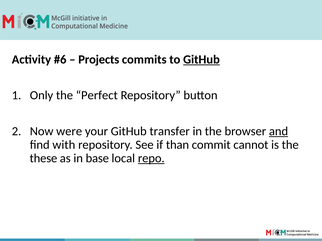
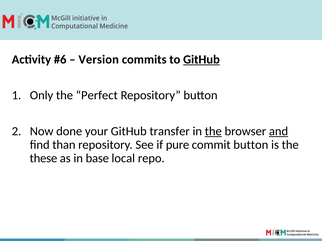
Projects: Projects -> Version (99, 60)
were: were -> done (69, 131)
the underline: none -> present (213, 131)
with: with -> than (64, 145)
than: than -> pure (178, 145)
commit cannot: cannot -> button (251, 145)
repo underline: present -> none (151, 159)
